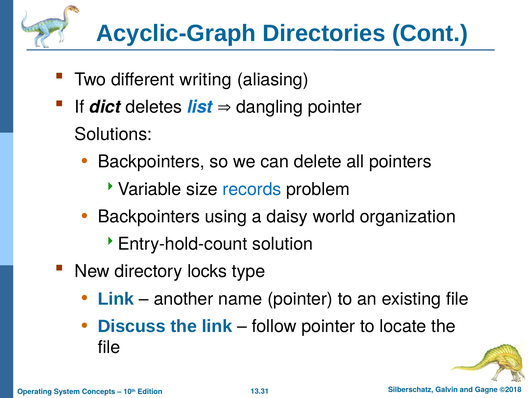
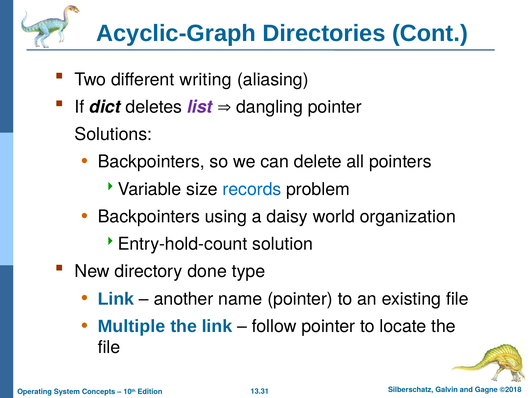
list colour: blue -> purple (200, 107)
locks: locks -> done (207, 271)
Discuss: Discuss -> Multiple (132, 326)
